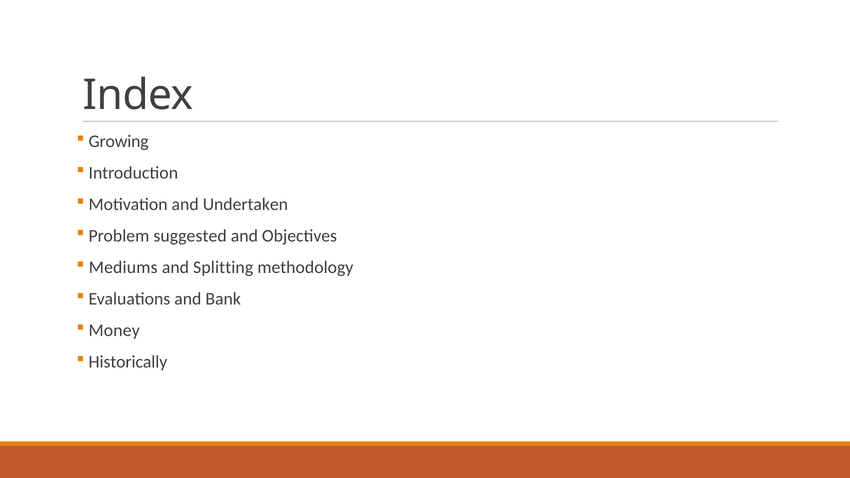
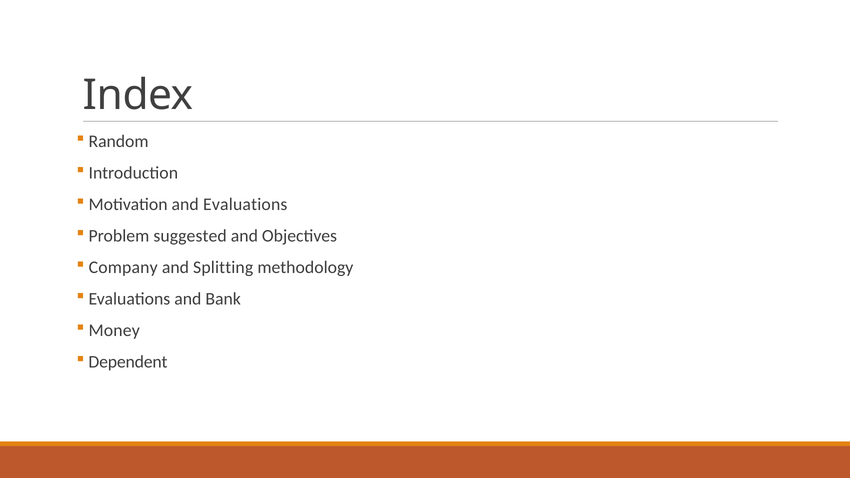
Growing: Growing -> Random (119, 141)
and Undertaken: Undertaken -> Evaluations (245, 204)
Mediums: Mediums -> Company (123, 267)
Historically: Historically -> Dependent (128, 362)
